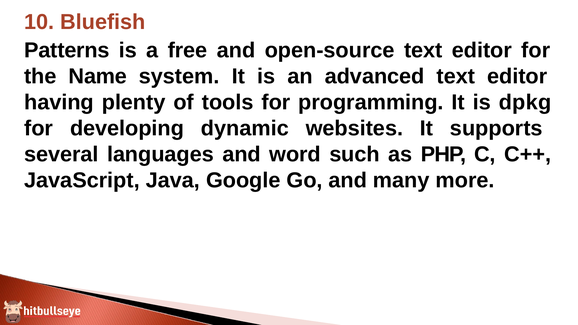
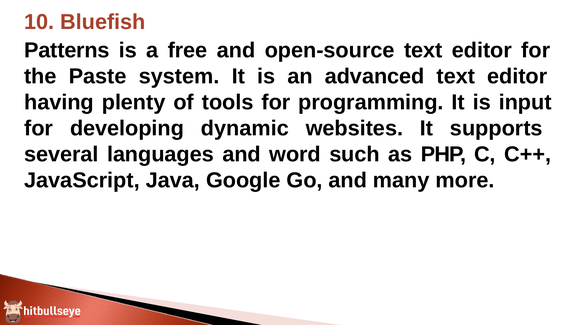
Name: Name -> Paste (98, 76)
dpkg: dpkg -> input (525, 102)
